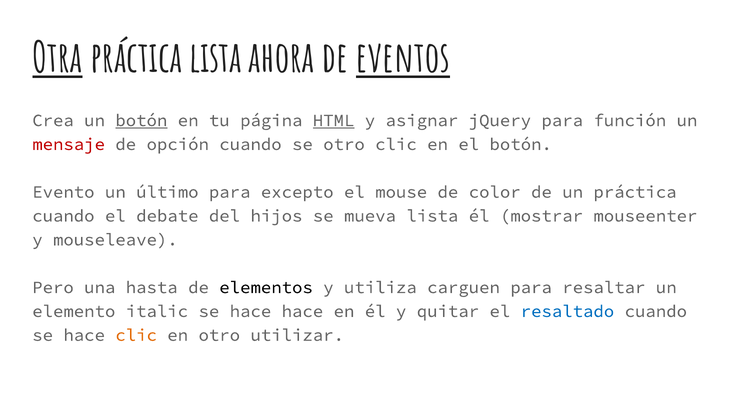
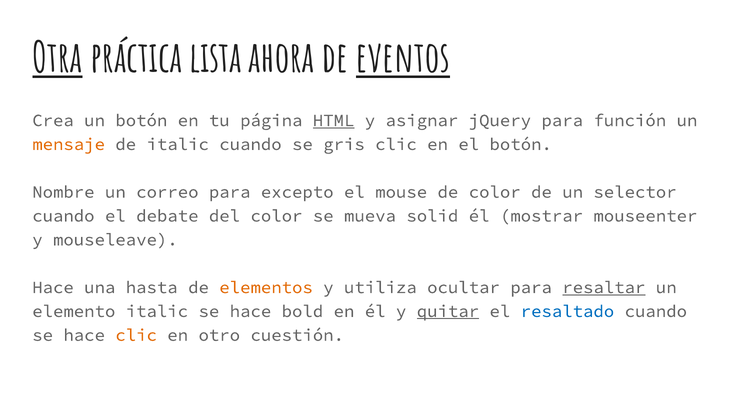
botón underline: present -> none (141, 120)
mensaje colour: red -> orange (69, 144)
de opción: opción -> italic (178, 144)
se otro: otro -> gris (344, 144)
Evento: Evento -> Nombre (63, 192)
último: último -> correo (167, 192)
un práctica: práctica -> selector (635, 192)
del hijos: hijos -> color (276, 216)
mueva lista: lista -> solid (432, 216)
Pero: Pero -> Hace (53, 287)
elementos colour: black -> orange (266, 287)
carguen: carguen -> ocultar (464, 287)
resaltar underline: none -> present (604, 287)
hace hace: hace -> bold (302, 311)
quitar underline: none -> present (448, 311)
utilizar: utilizar -> cuestión (297, 335)
